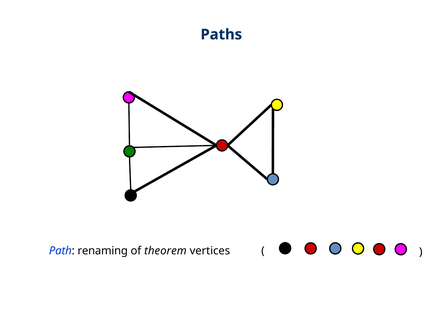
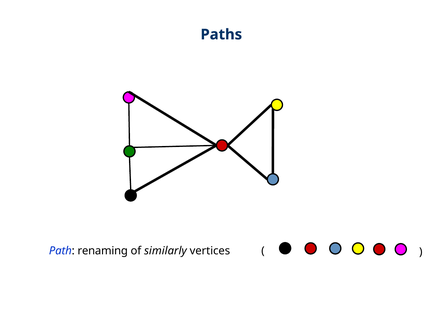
theorem: theorem -> similarly (165, 251)
